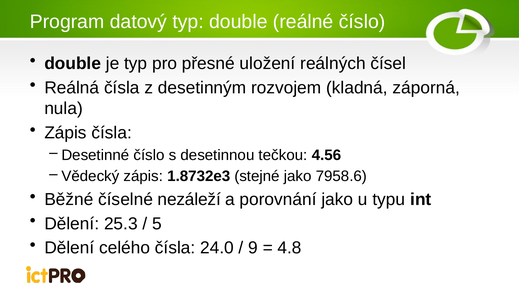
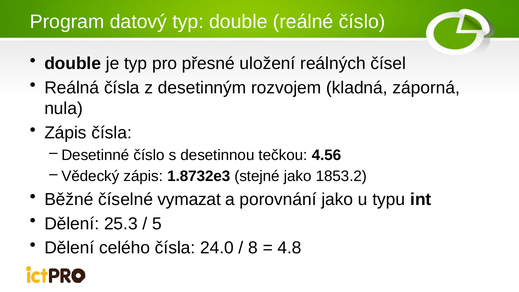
7958.6: 7958.6 -> 1853.2 (341, 176)
nezáleží: nezáleží -> vymazat (189, 199)
9: 9 -> 8 (253, 248)
